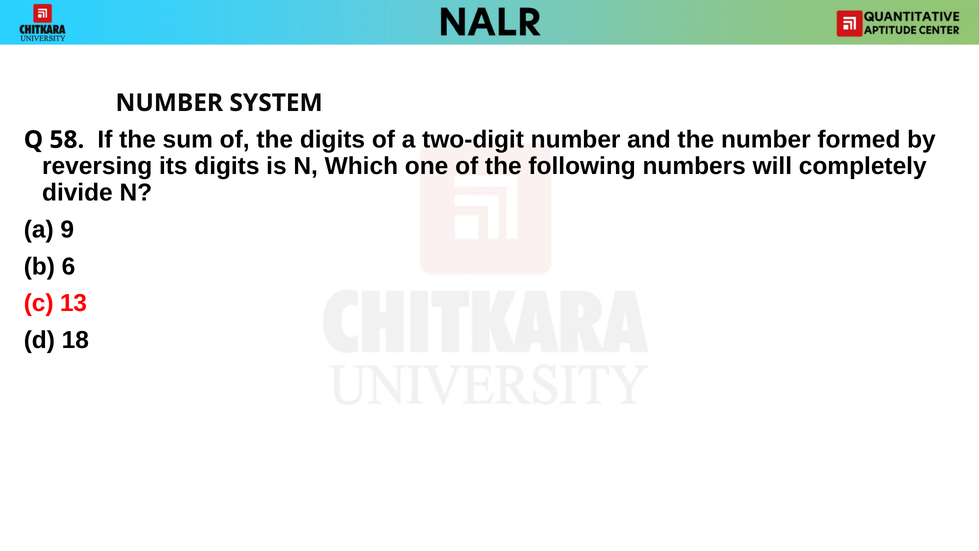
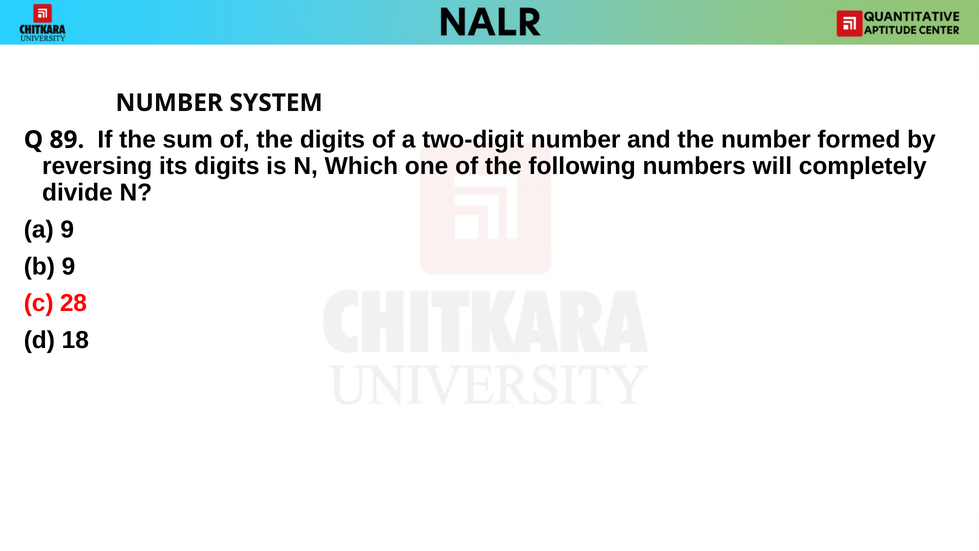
58: 58 -> 89 (67, 140)
b 6: 6 -> 9 (68, 266)
13: 13 -> 28 (73, 303)
